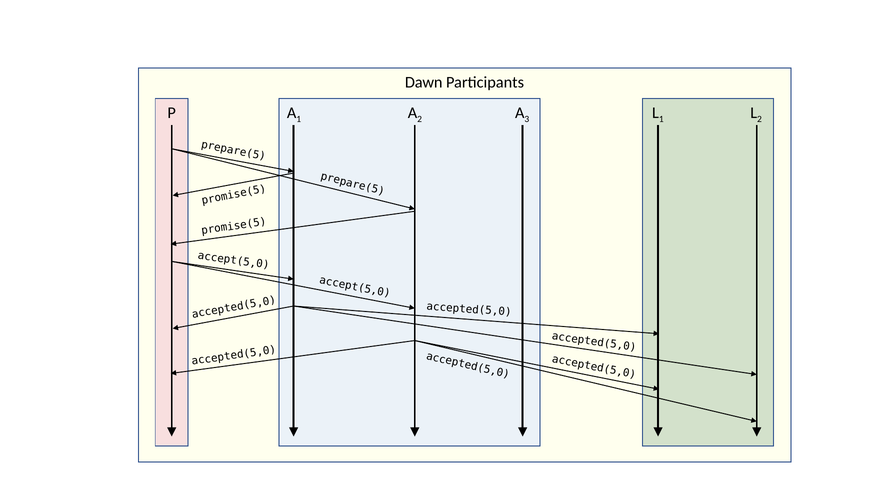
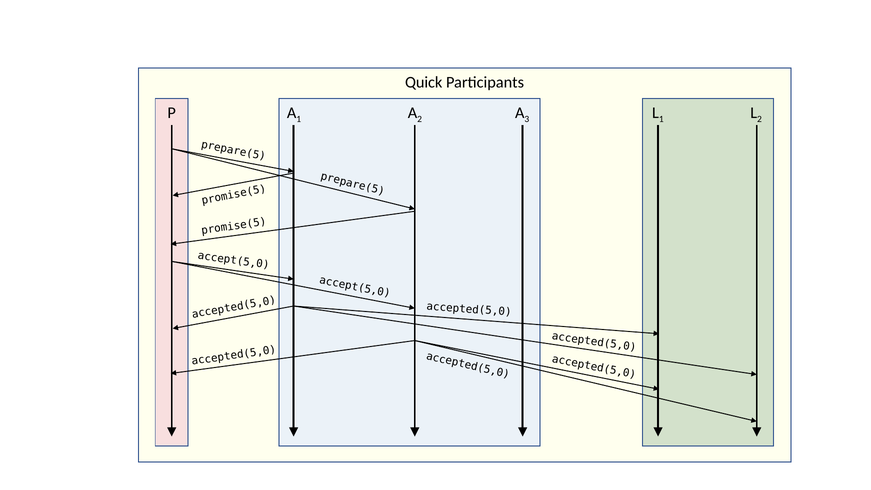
Dawn: Dawn -> Quick (424, 82)
